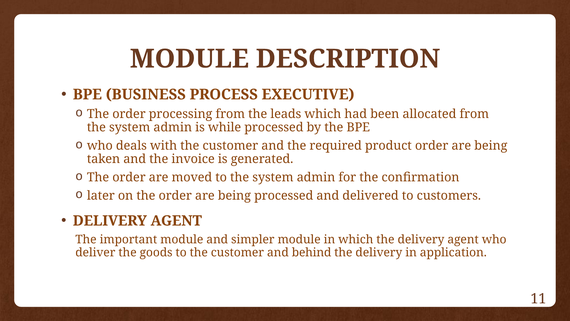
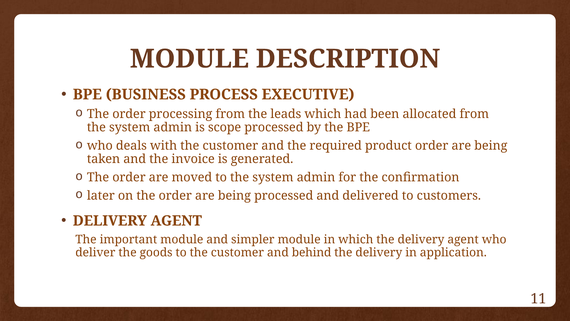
while: while -> scope (225, 127)
